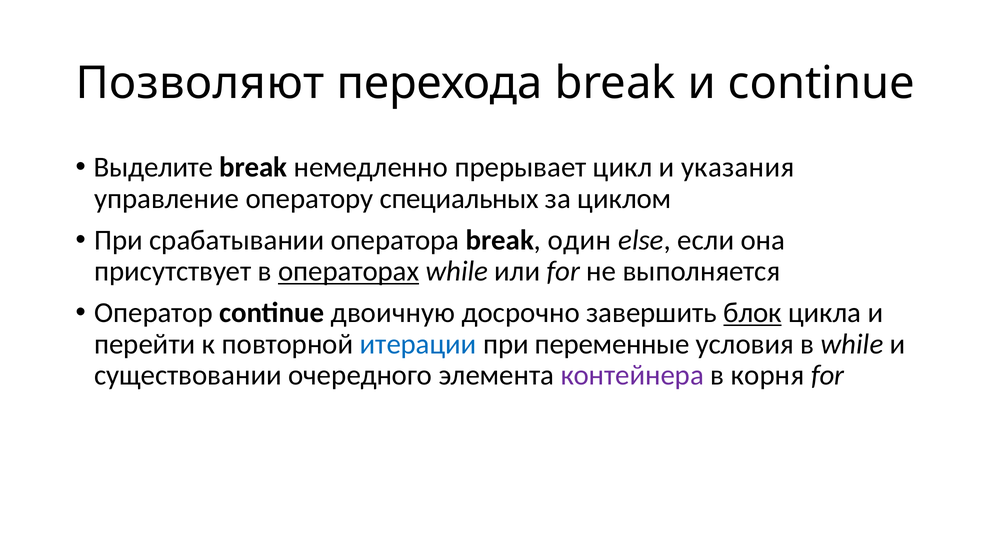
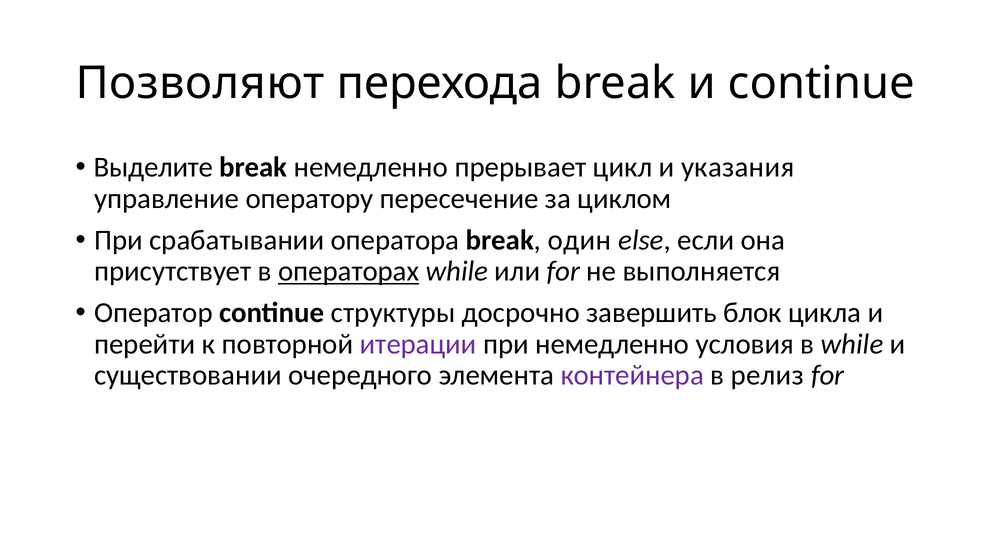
специальных: специальных -> пересечение (459, 199)
двоичную: двоичную -> структуры (393, 313)
блок underline: present -> none (753, 313)
итерации colour: blue -> purple (418, 344)
при переменные: переменные -> немедленно (612, 344)
корня: корня -> релиз (767, 376)
